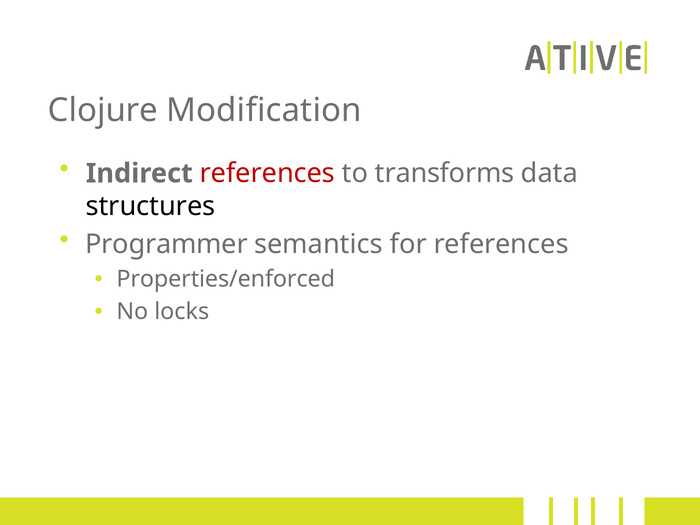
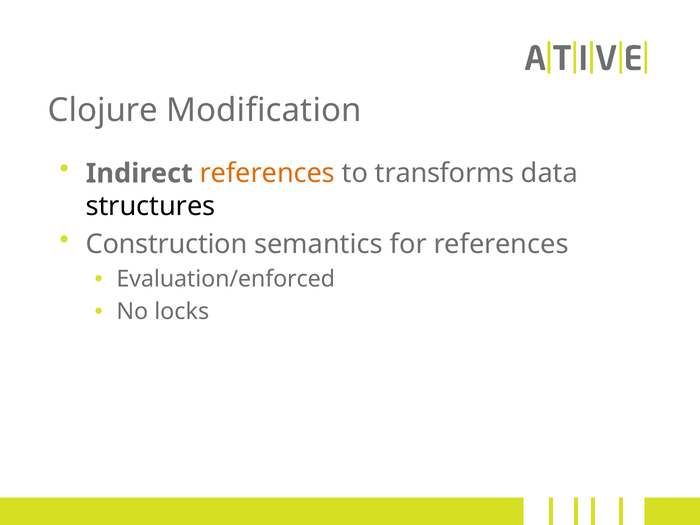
references colour: red -> orange (267, 173)
Programmer: Programmer -> Construction (167, 244)
Properties/enforced: Properties/enforced -> Evaluation/enforced (226, 279)
